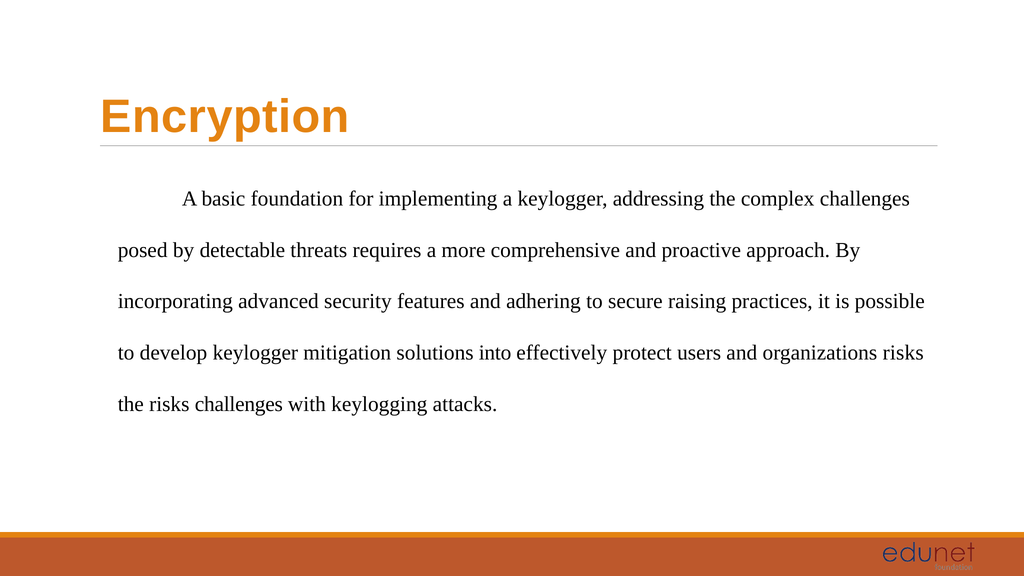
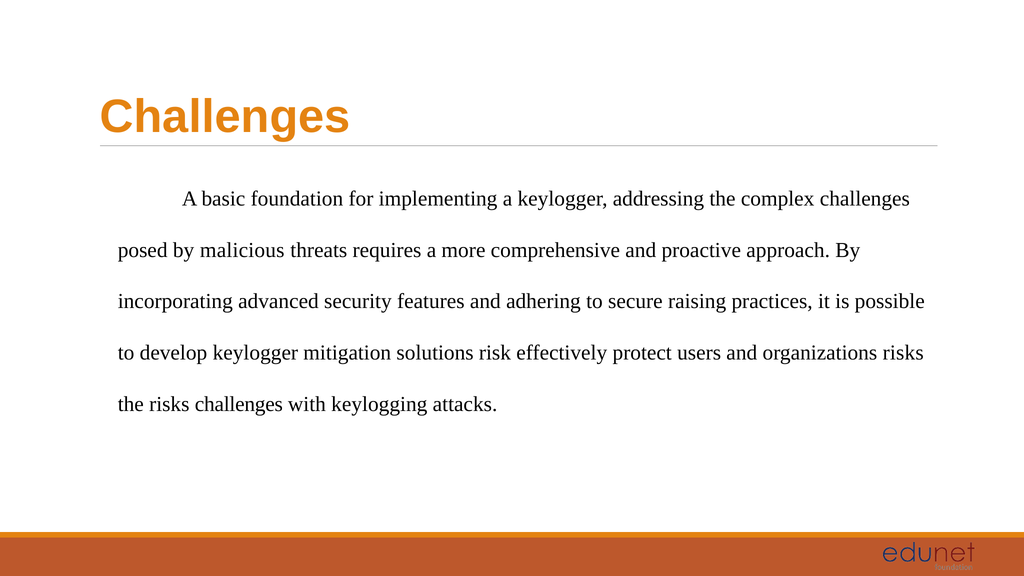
Encryption: Encryption -> Challenges (225, 117)
detectable: detectable -> malicious (242, 250)
into: into -> risk (495, 353)
